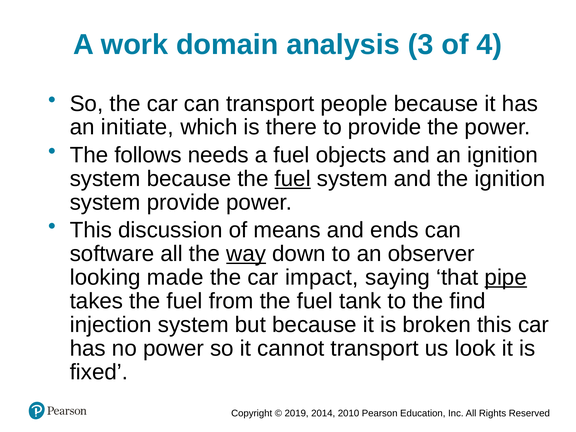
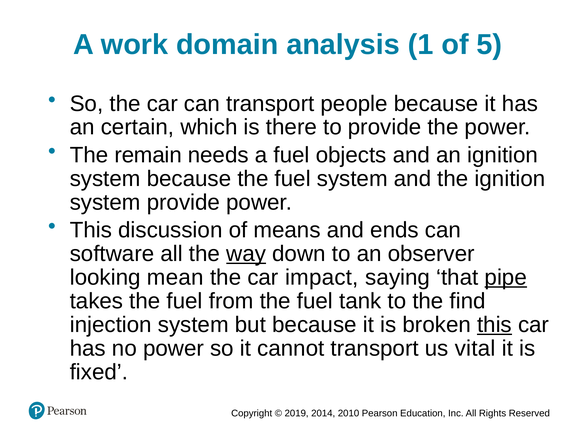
3: 3 -> 1 (421, 45)
4: 4 -> 5 (489, 45)
initiate: initiate -> certain (137, 127)
follows: follows -> remain (148, 155)
fuel underline: present -> none (293, 179)
made: made -> mean (175, 277)
this underline: none -> present (494, 325)
look: look -> vital (475, 348)
